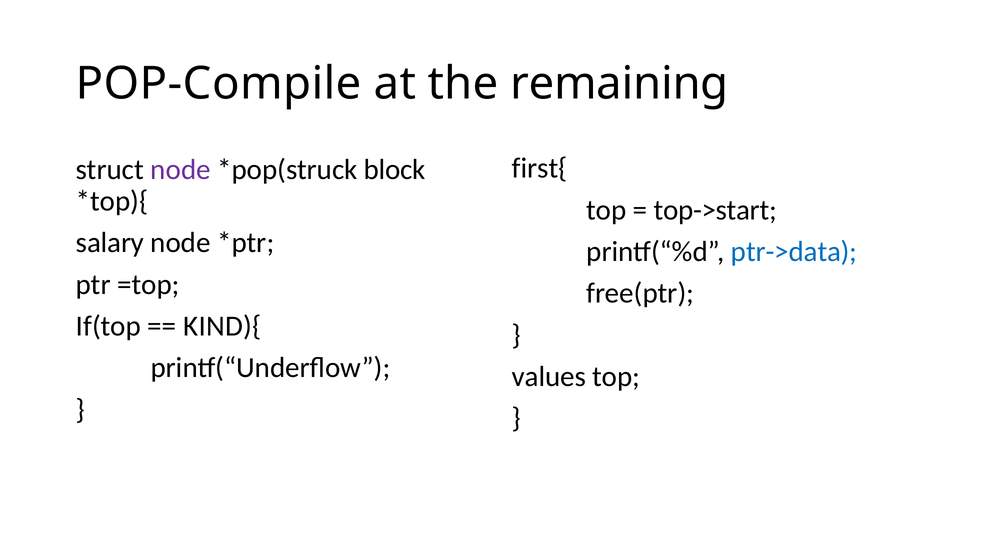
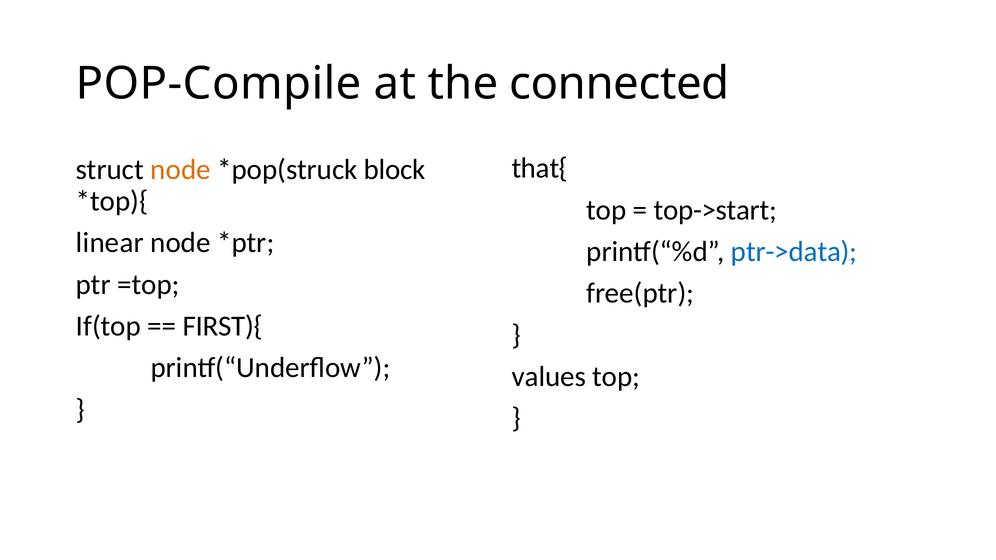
remaining: remaining -> connected (619, 84)
first{: first{ -> that{ (540, 168)
node colour: purple -> orange (181, 170)
salary: salary -> linear (110, 243)
KIND){: KIND){ -> FIRST){ (223, 326)
